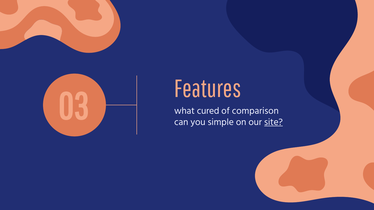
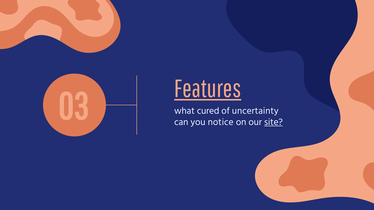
Features underline: none -> present (208, 89)
comparison: comparison -> uncertainty (255, 111)
simple: simple -> notice (221, 122)
